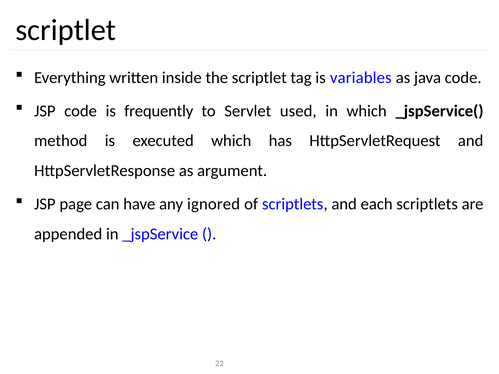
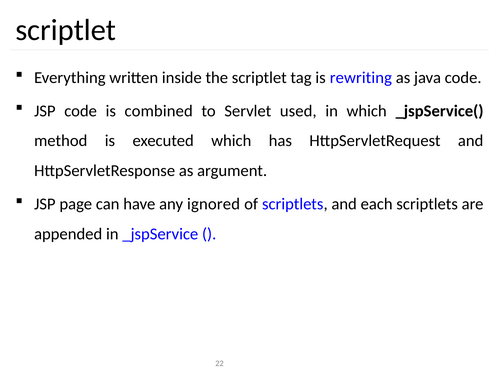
variables: variables -> rewriting (361, 78)
frequently: frequently -> combined (159, 111)
